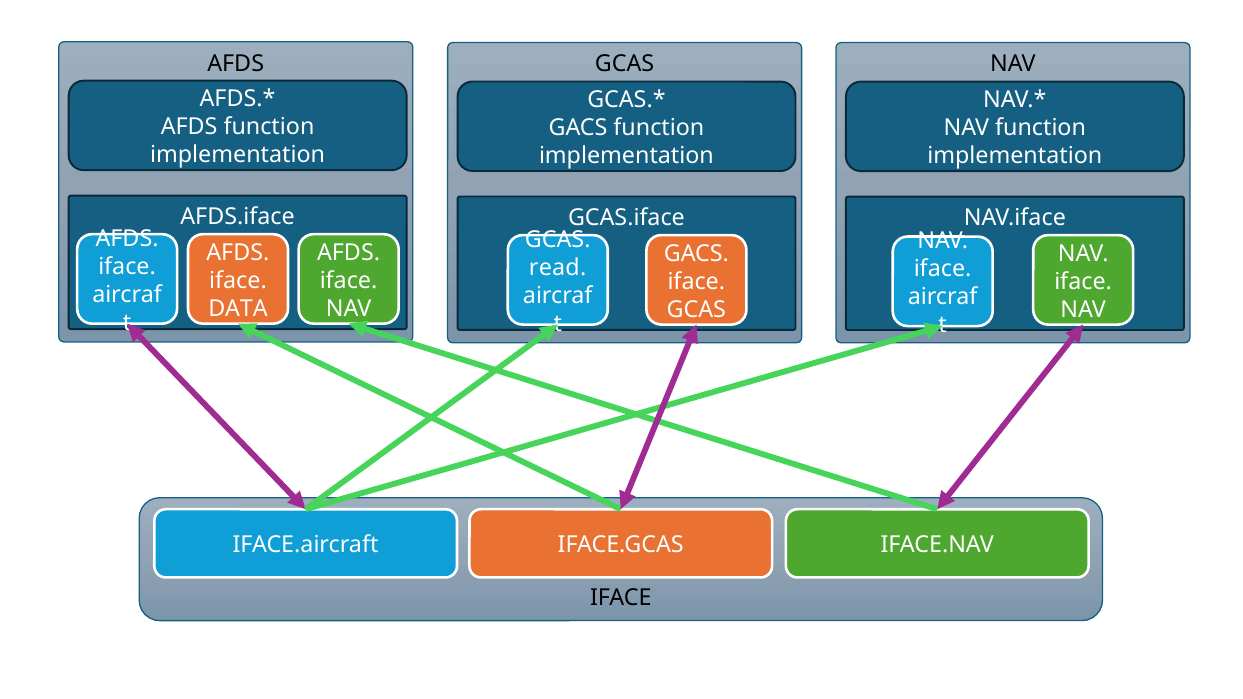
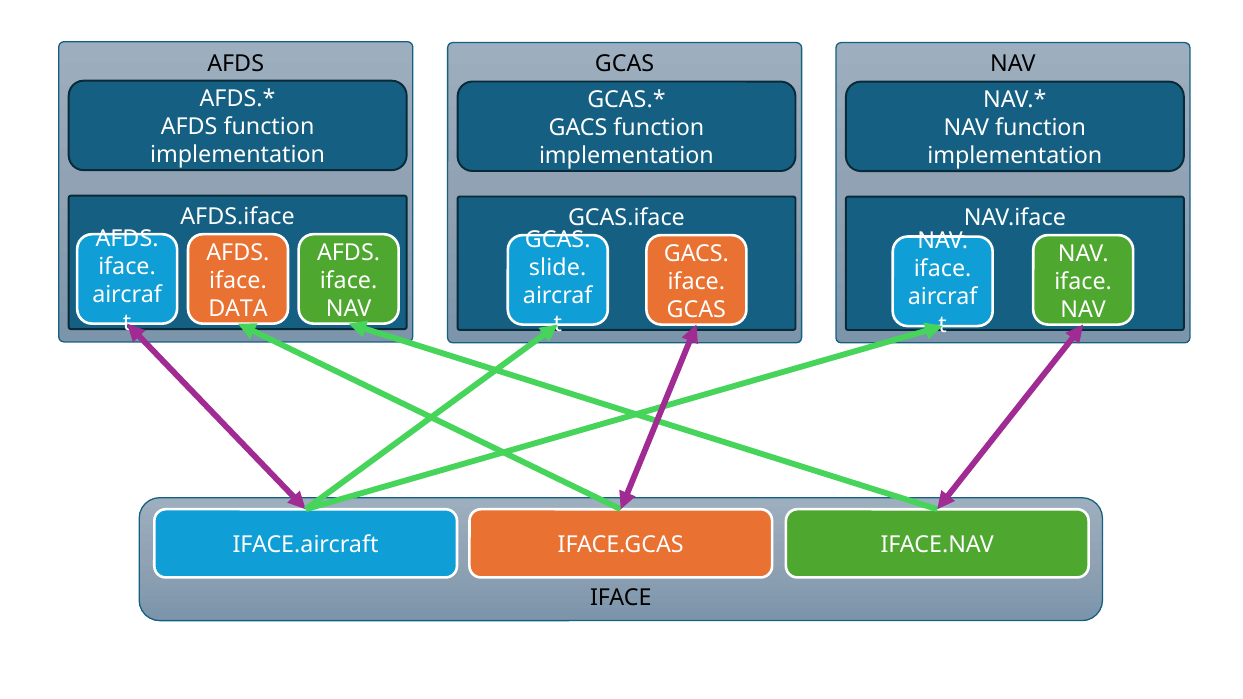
read: read -> slide (558, 268)
